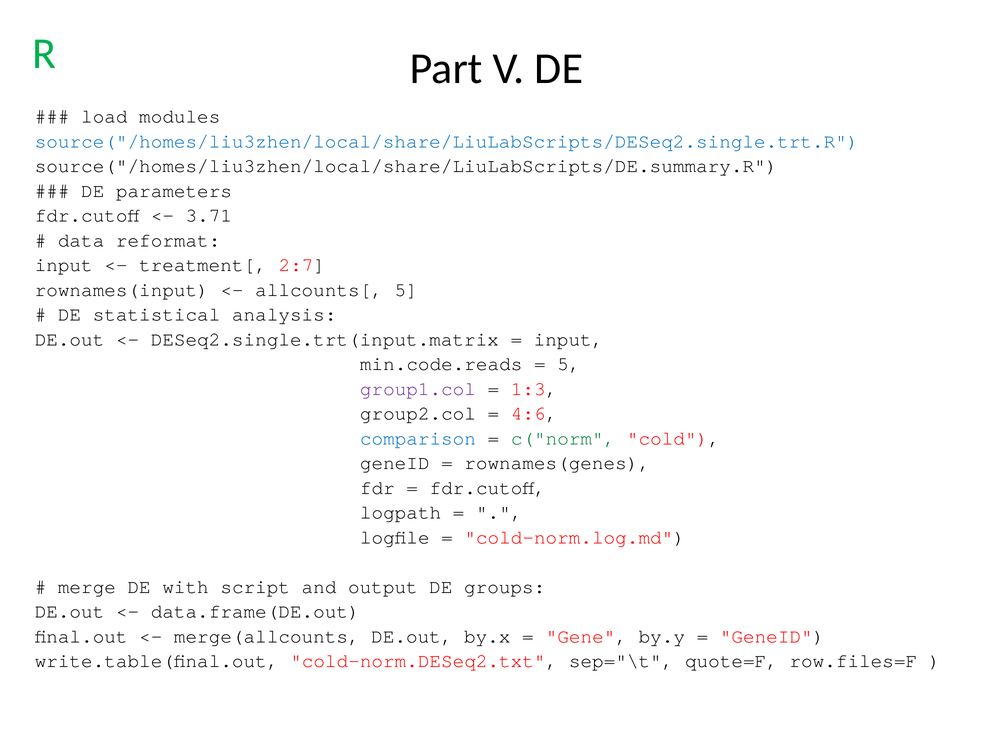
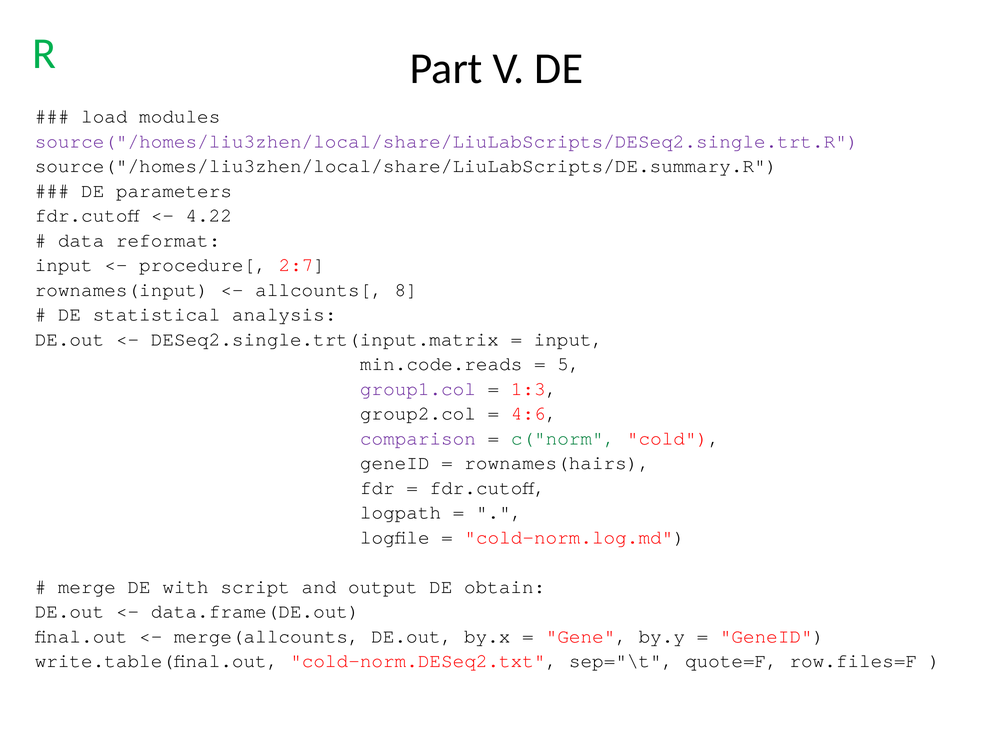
source("/homes/liu3zhen/local/share/LiuLabScripts/DESeq2.single.trt.R colour: blue -> purple (447, 141)
3.71: 3.71 -> 4.22 (209, 215)
treatment[: treatment[ -> procedure[ (203, 265)
allcounts[ 5: 5 -> 8 (406, 290)
comparison colour: blue -> purple (418, 438)
rownames(genes: rownames(genes -> rownames(hairs (557, 463)
groups: groups -> obtain (505, 587)
